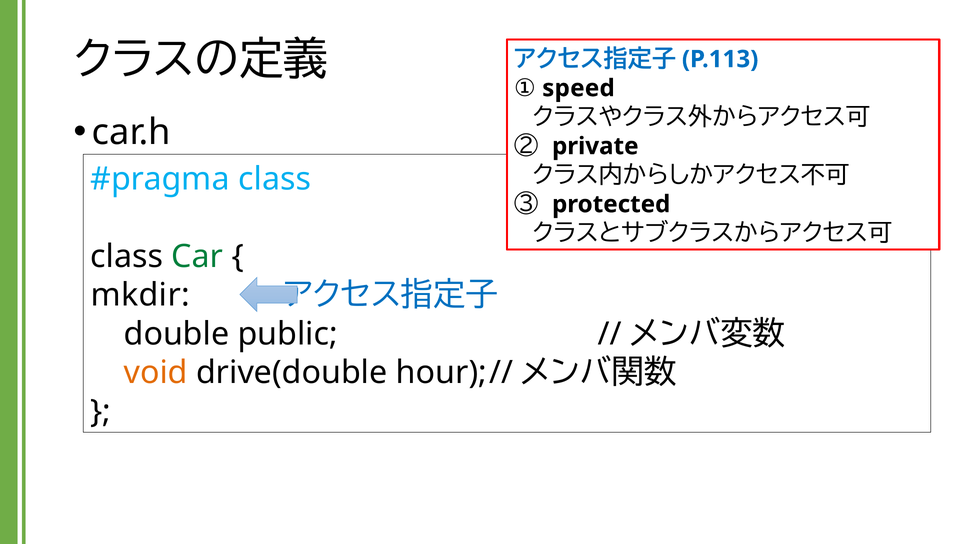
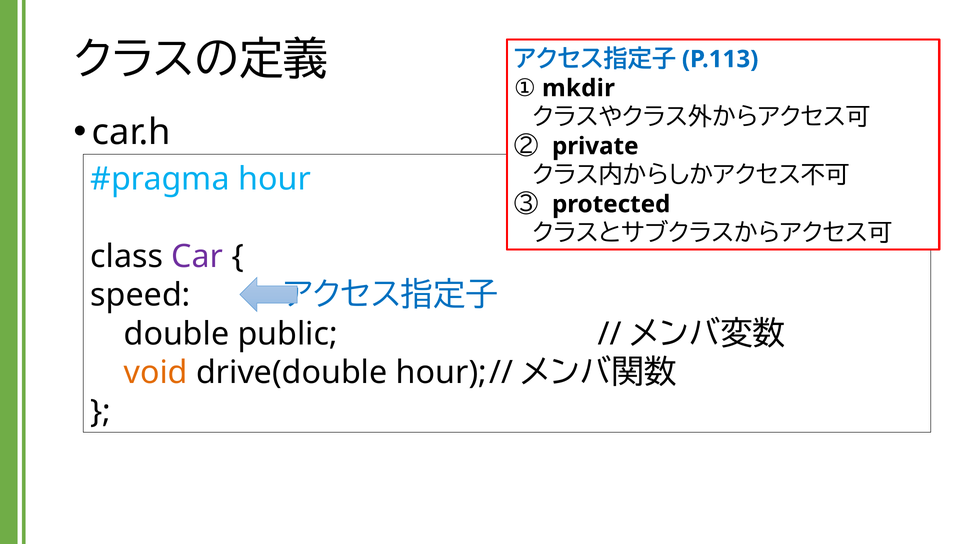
speed: speed -> mkdir (578, 88)
class: class -> hour (275, 179)
Car colour: green -> purple (197, 257)
mkdir: mkdir -> speed (140, 295)
